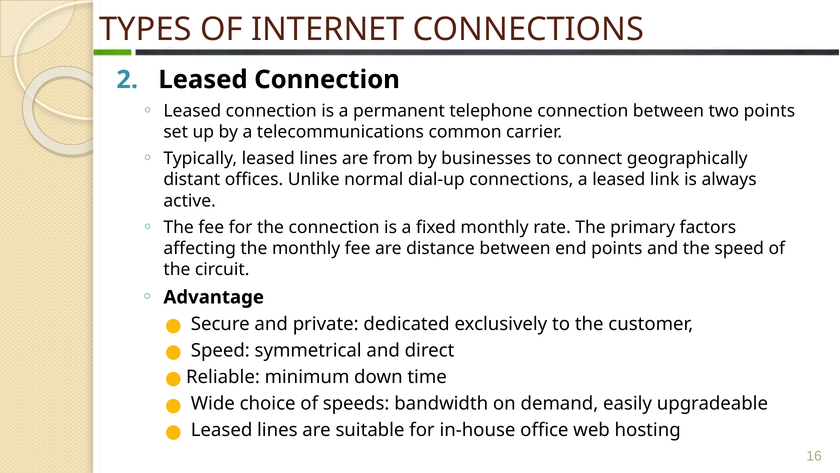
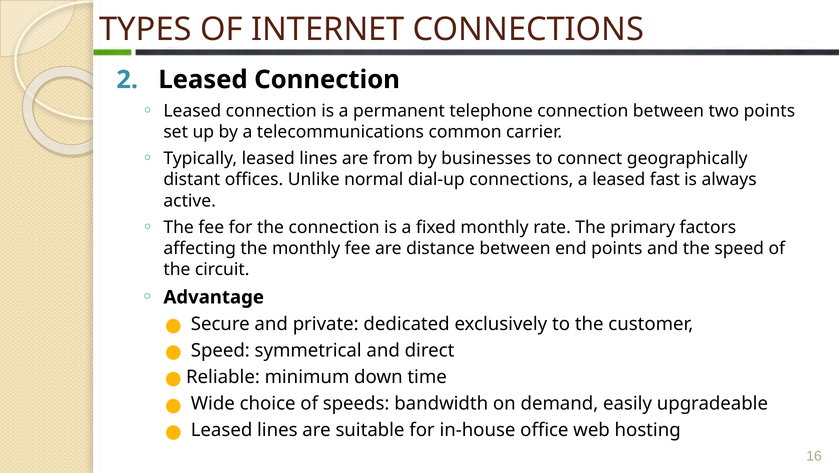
link: link -> fast (665, 180)
